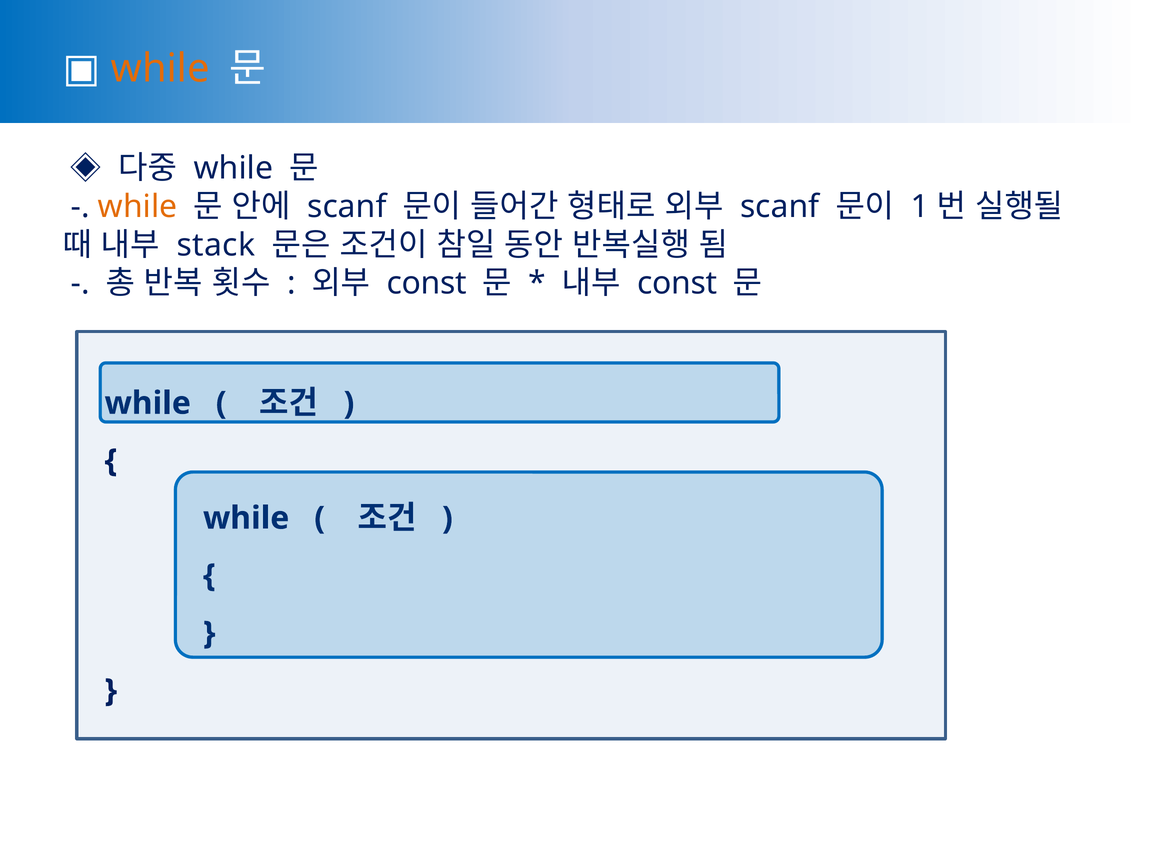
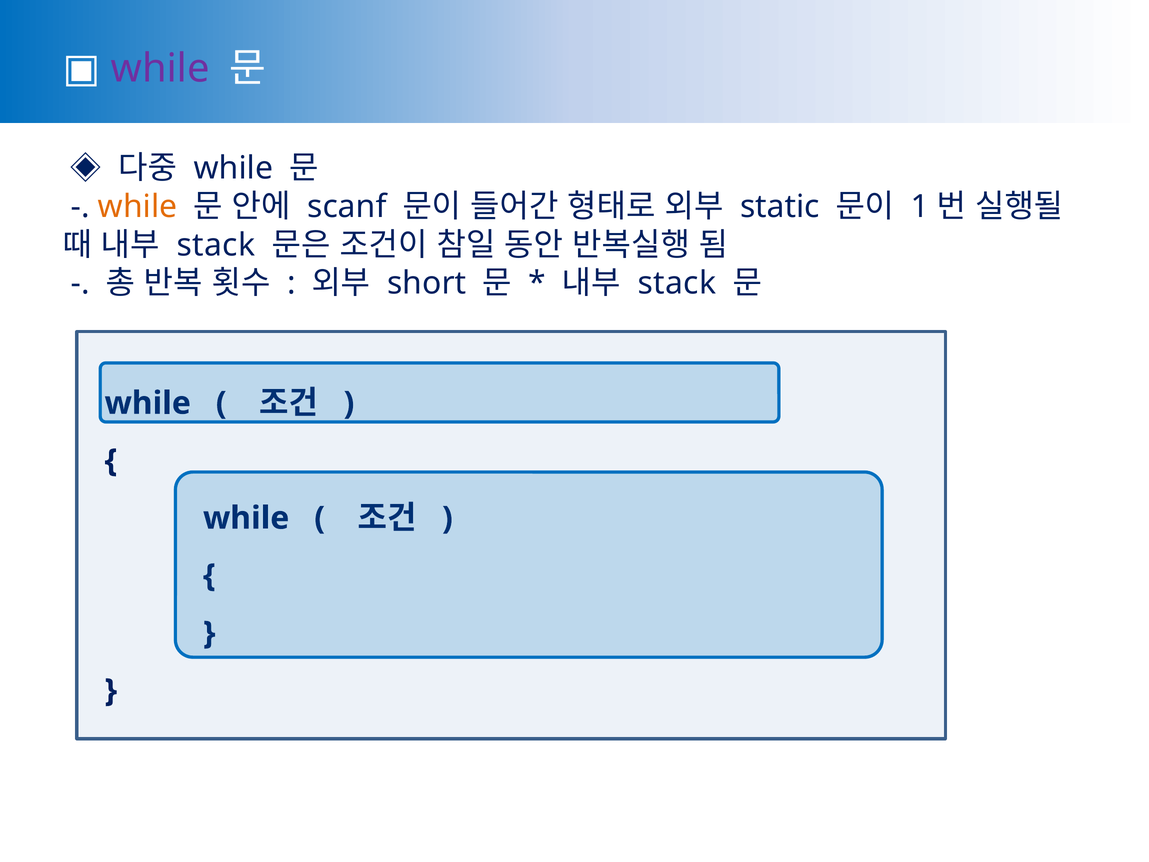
while colour: orange -> purple (160, 68)
scanf: scanf -> static (780, 207)
const: const -> short (427, 283)
const: const -> stack (677, 283)
